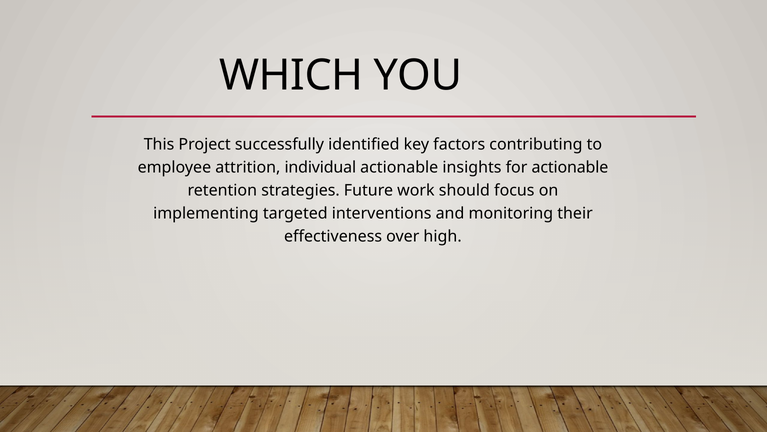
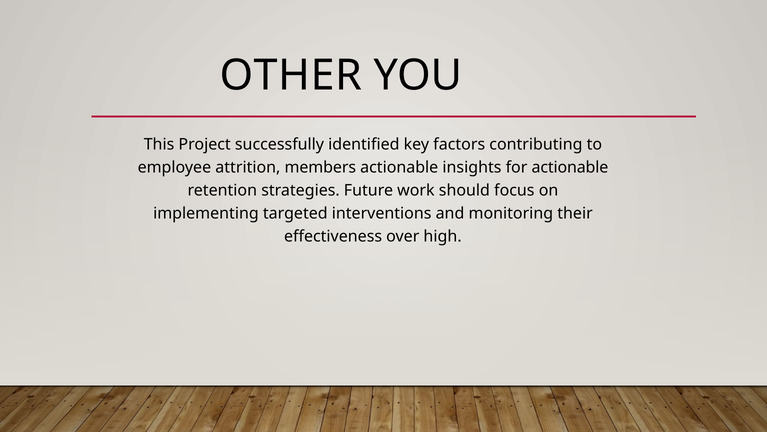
WHICH: WHICH -> OTHER (291, 75)
individual: individual -> members (320, 167)
